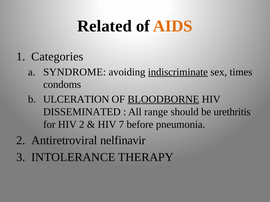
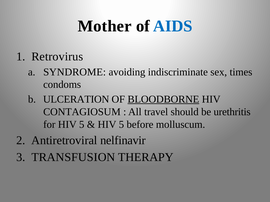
Related: Related -> Mother (105, 26)
AIDS colour: orange -> blue (173, 26)
Categories: Categories -> Retrovirus (57, 57)
indiscriminate underline: present -> none (178, 72)
DISSEMINATED: DISSEMINATED -> CONTAGIOSUM (82, 112)
range: range -> travel (156, 112)
for HIV 2: 2 -> 5 (82, 125)
7: 7 -> 5 (121, 125)
pneumonia: pneumonia -> molluscum (181, 125)
INTOLERANCE: INTOLERANCE -> TRANSFUSION (73, 157)
